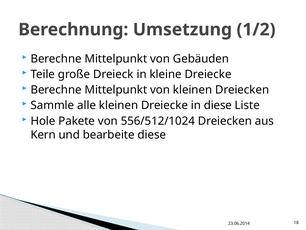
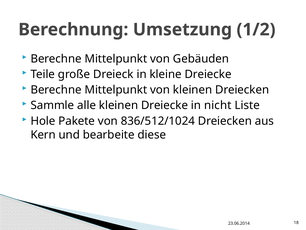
in diese: diese -> nicht (218, 105)
556/512/1024: 556/512/1024 -> 836/512/1024 (158, 121)
